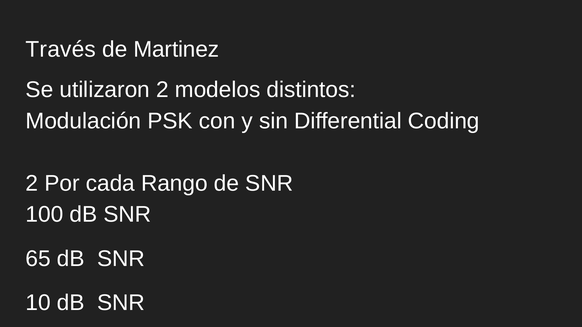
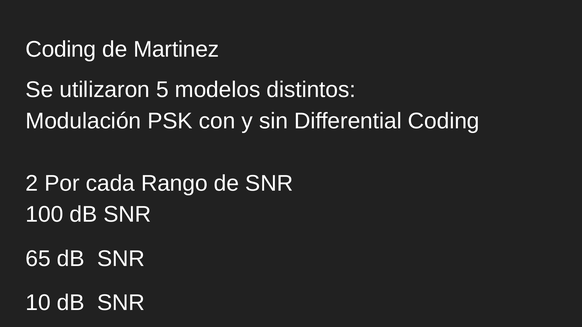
Través: Través -> Coding (61, 49)
utilizaron 2: 2 -> 5 (162, 90)
